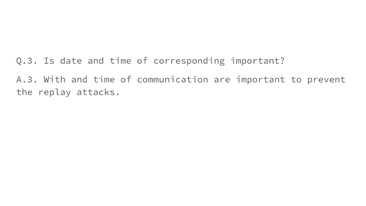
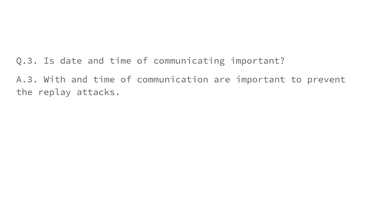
corresponding: corresponding -> communicating (189, 61)
